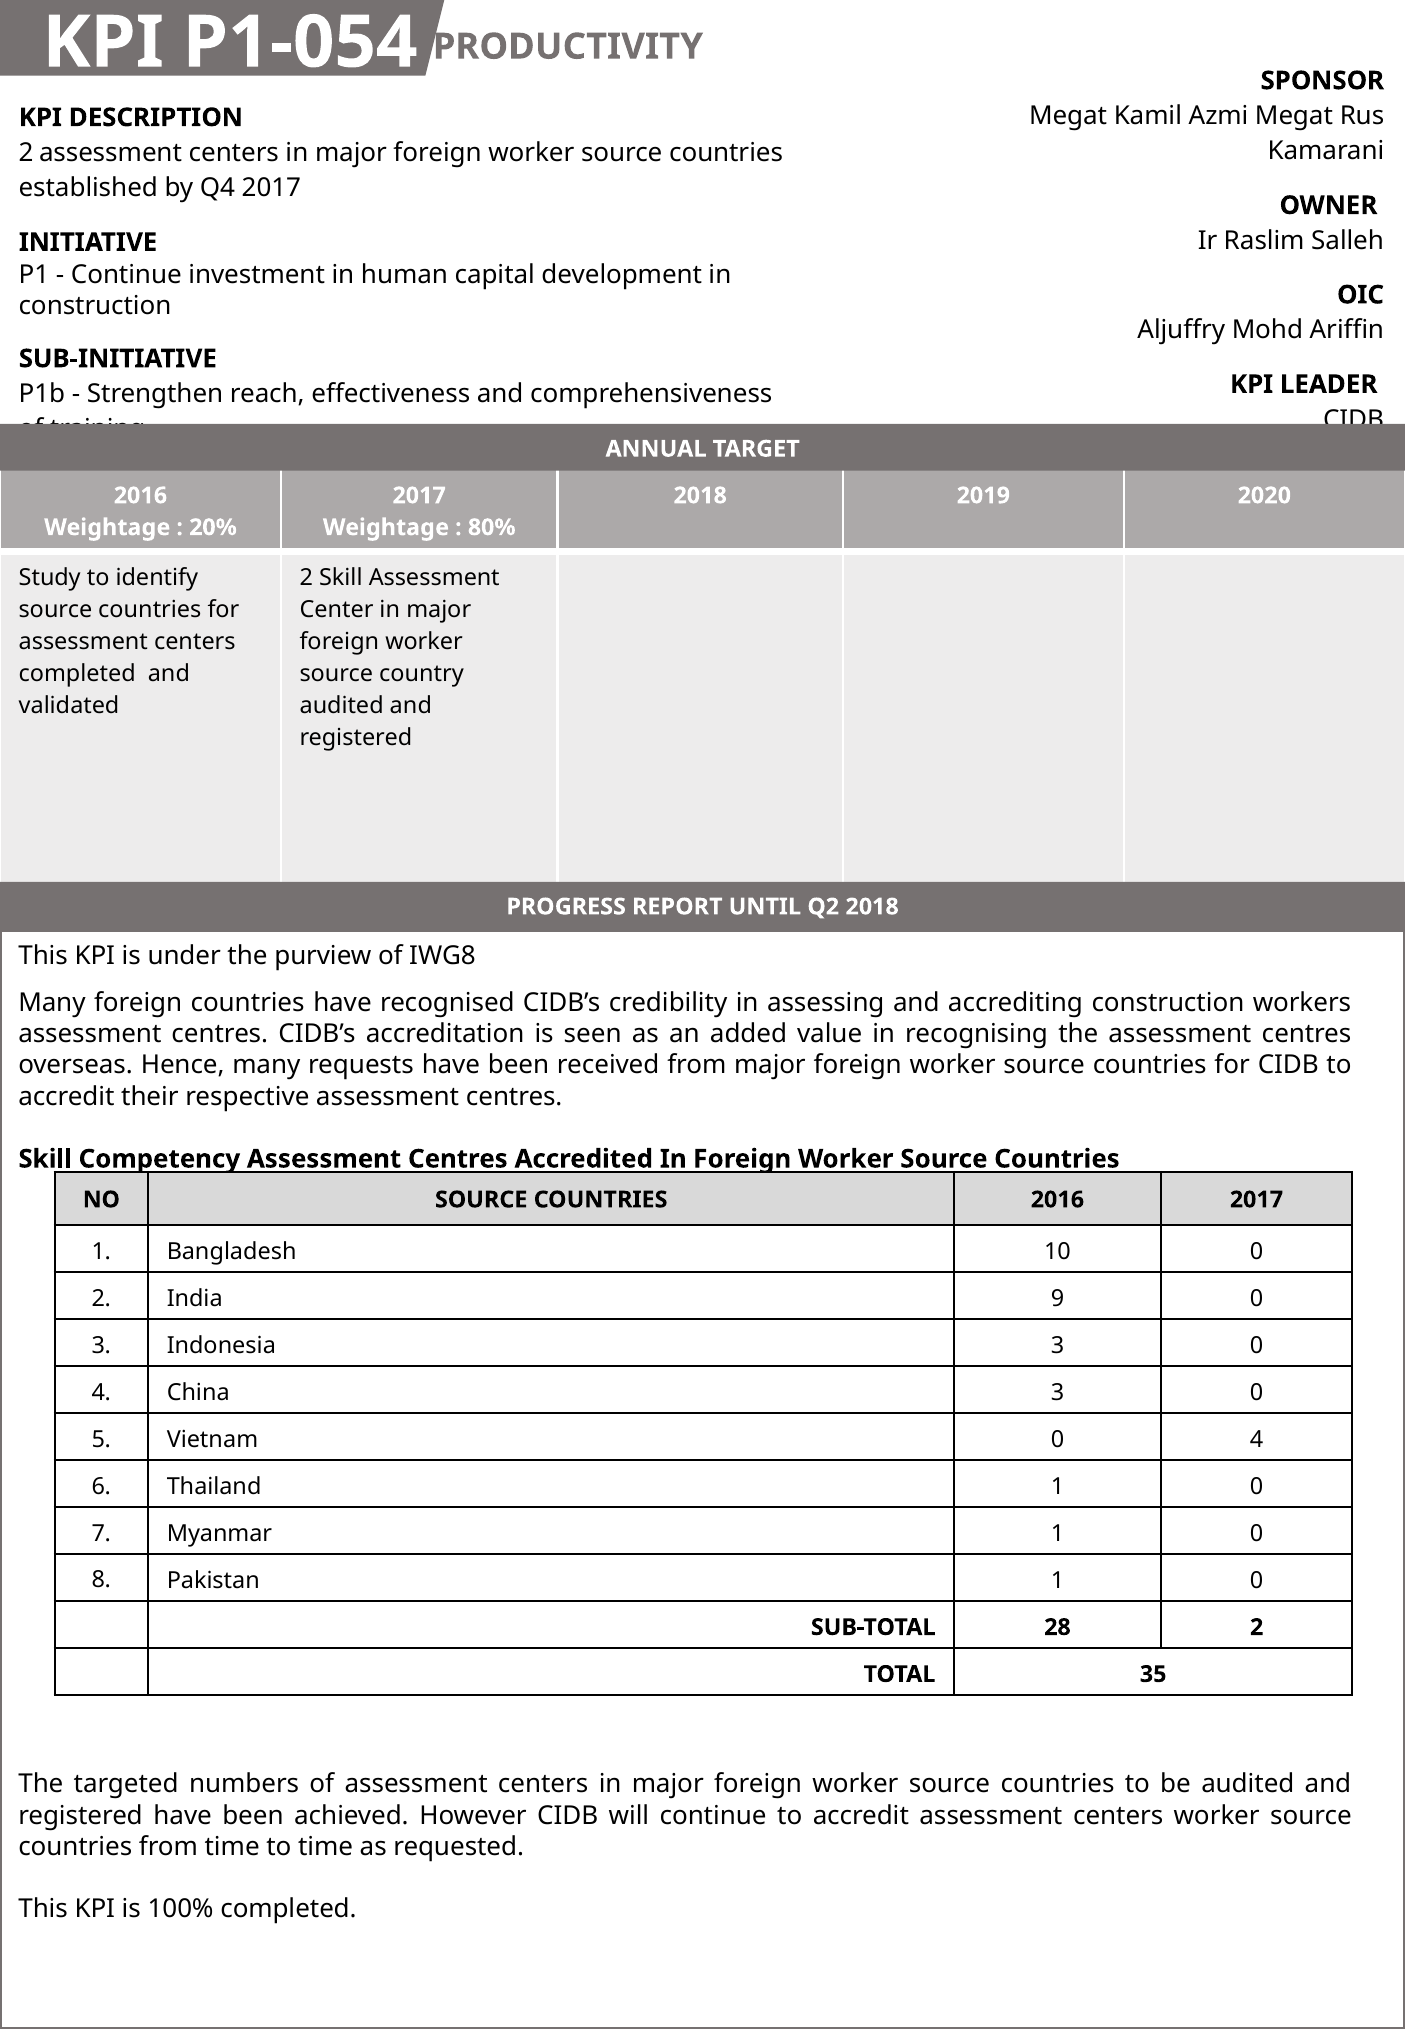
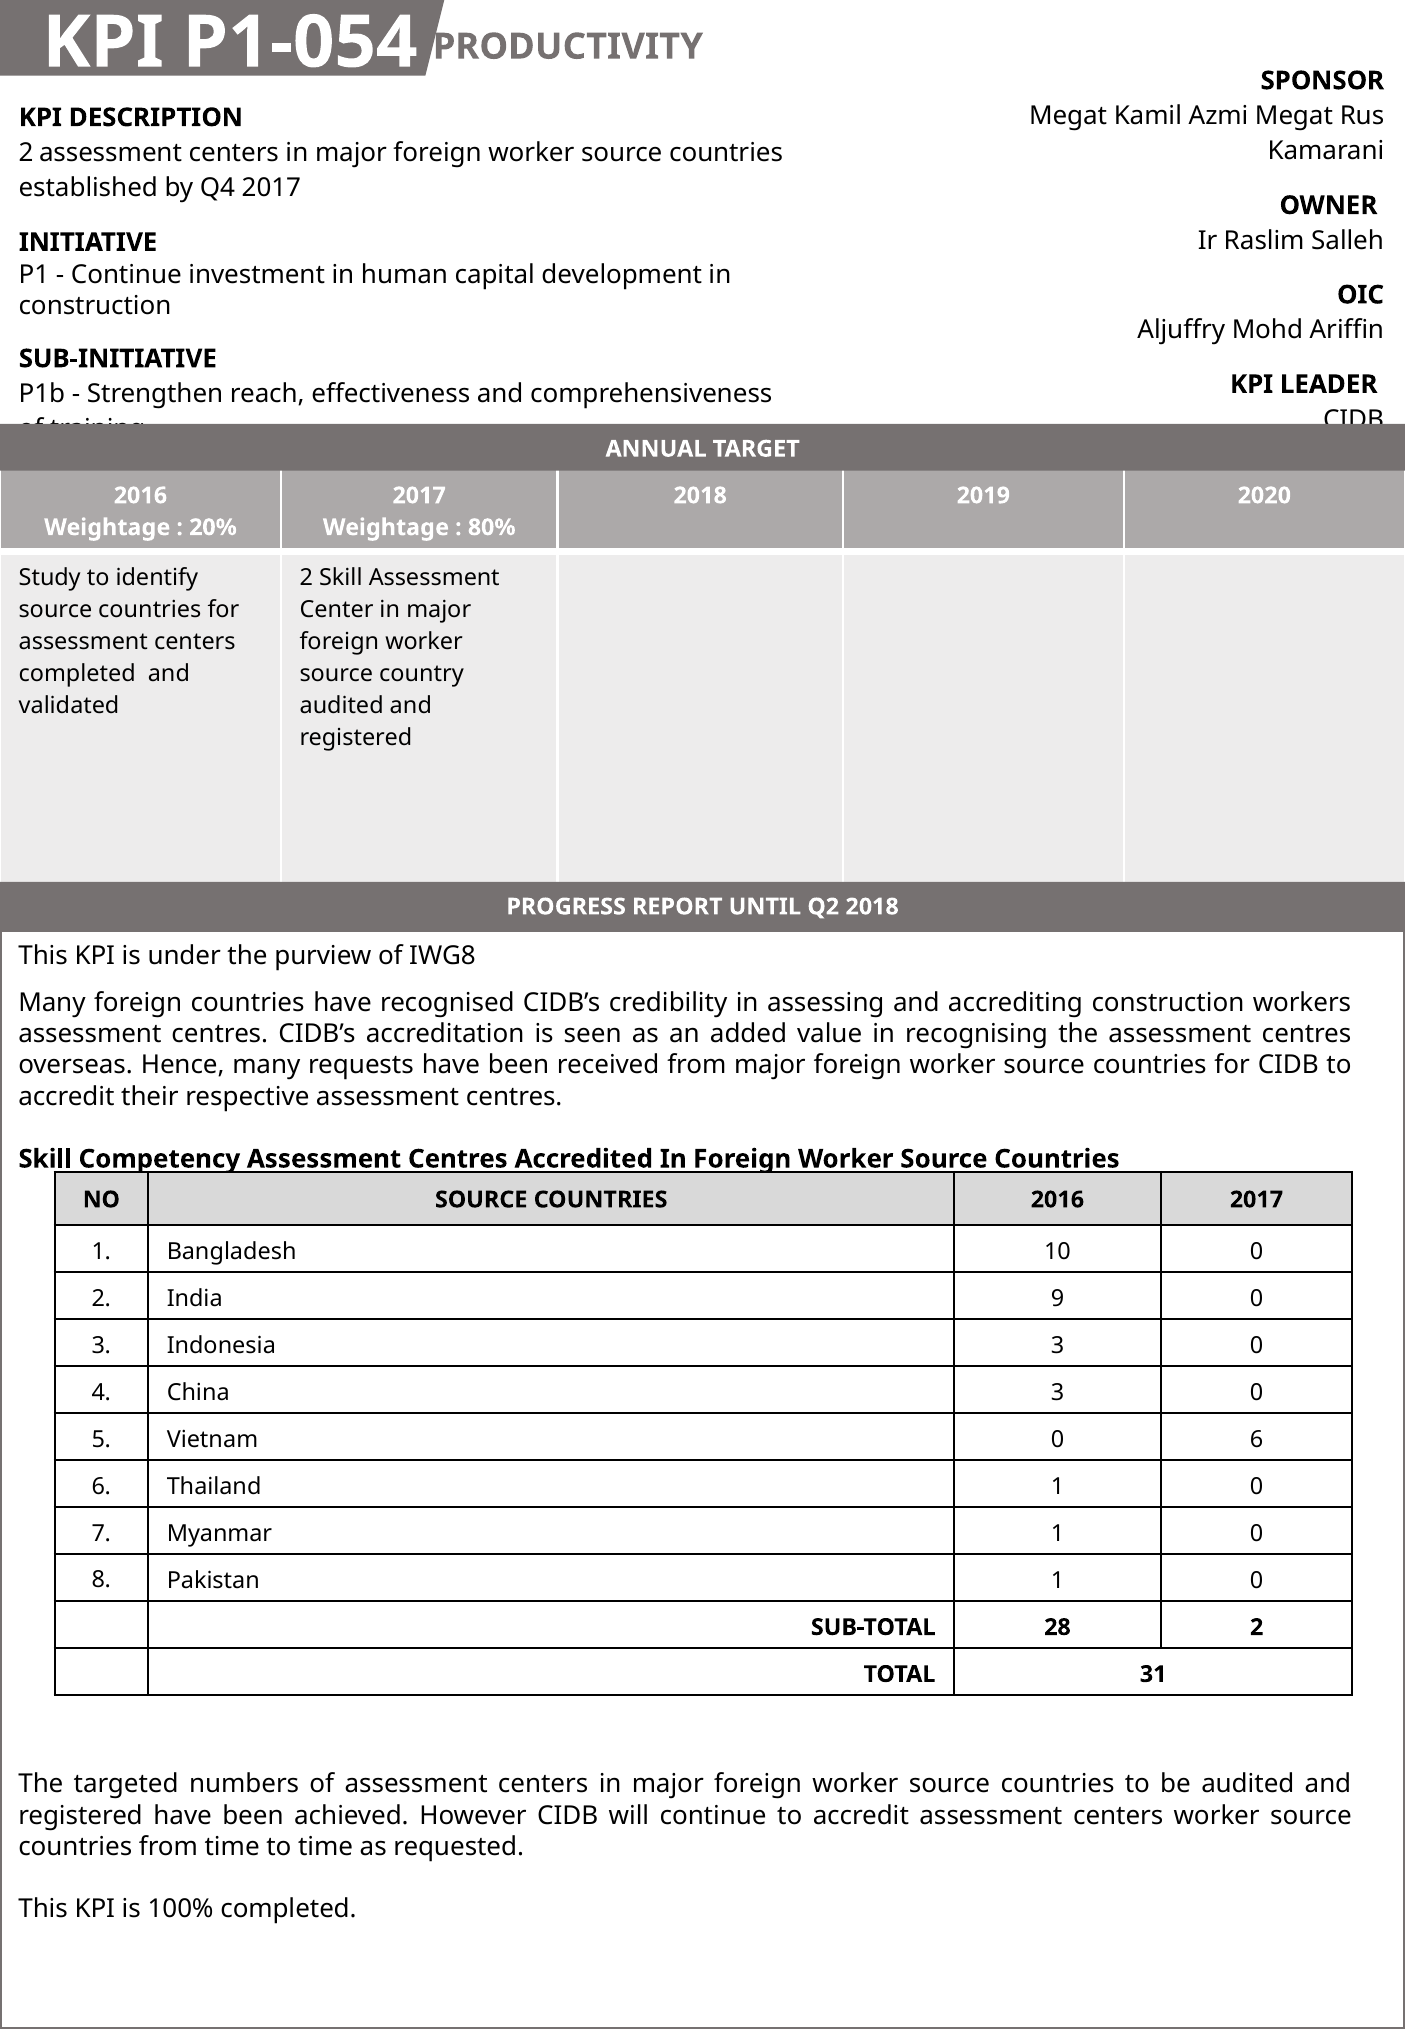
Vietnam 0 4: 4 -> 6 (1257, 1440)
35: 35 -> 31 (1153, 1675)
